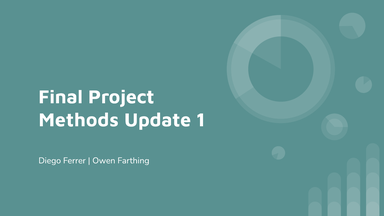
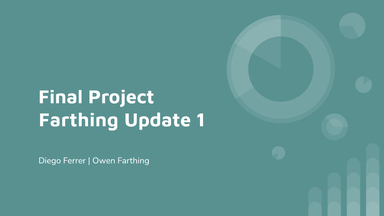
Methods: Methods -> Farthing (79, 120)
